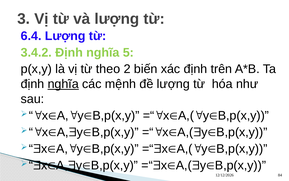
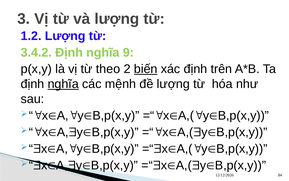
6.4: 6.4 -> 1.2 (31, 36)
5: 5 -> 9 (128, 52)
biến underline: none -> present (146, 69)
